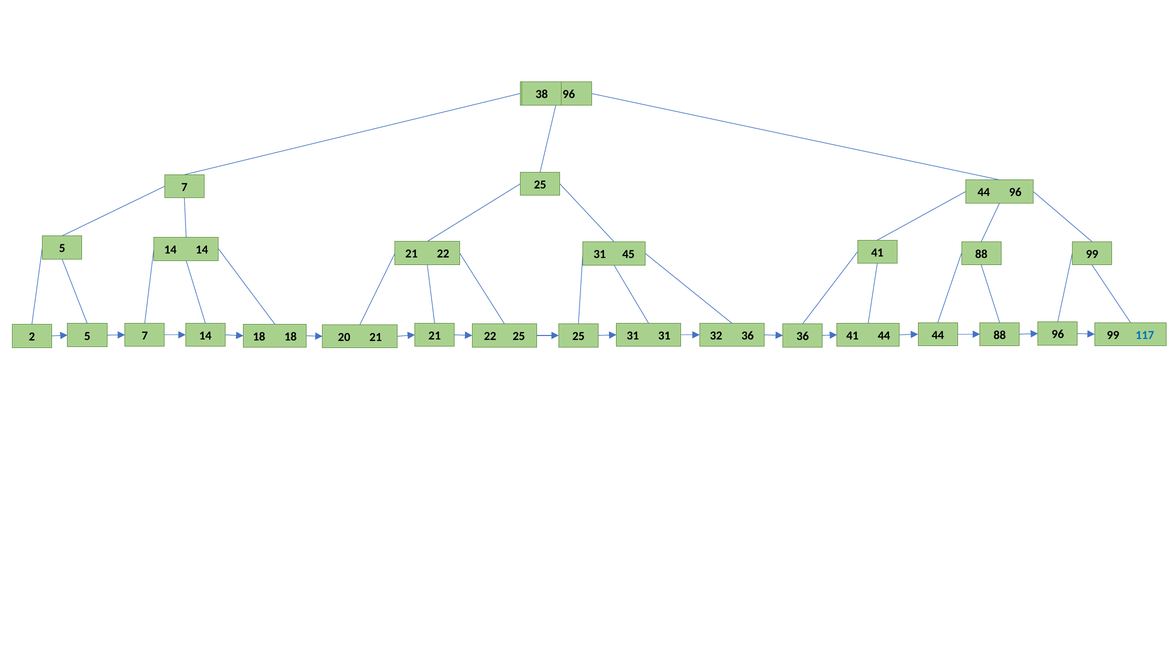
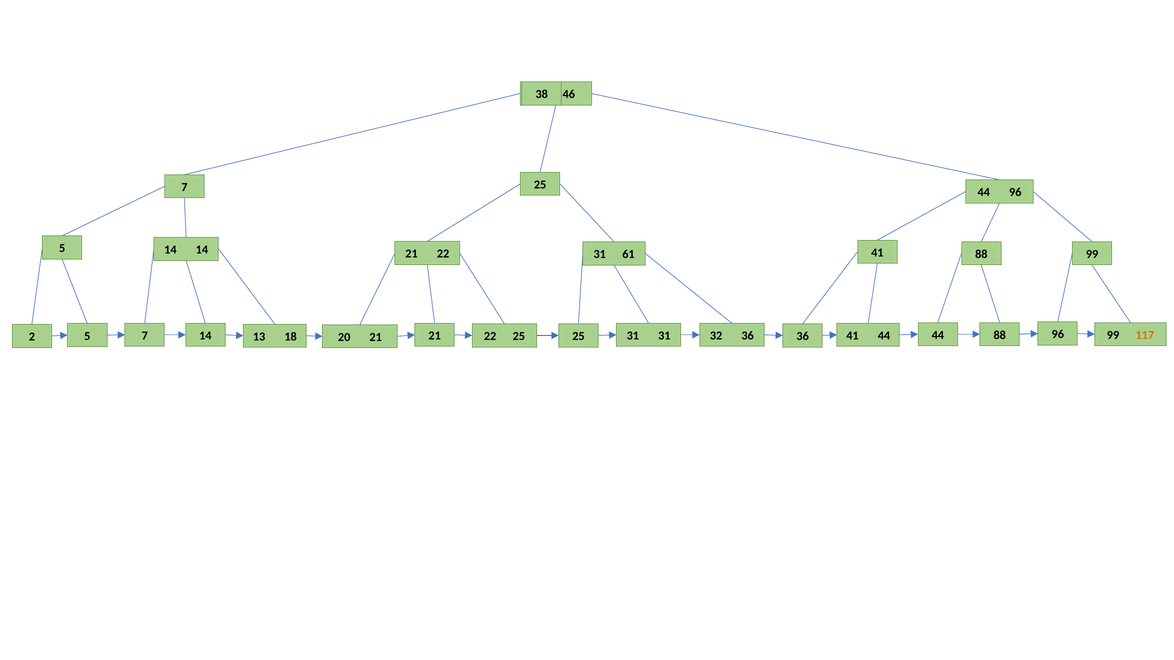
96: 96 -> 46 (569, 94)
45: 45 -> 61 (628, 254)
117 colour: blue -> orange (1145, 335)
14 18: 18 -> 13 (259, 337)
